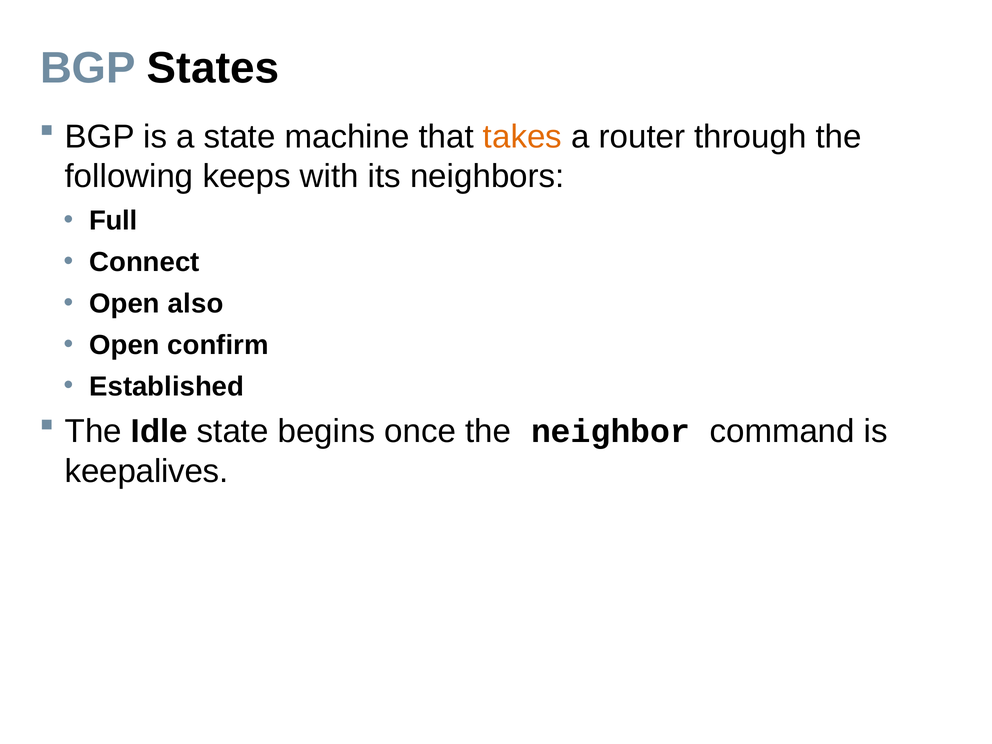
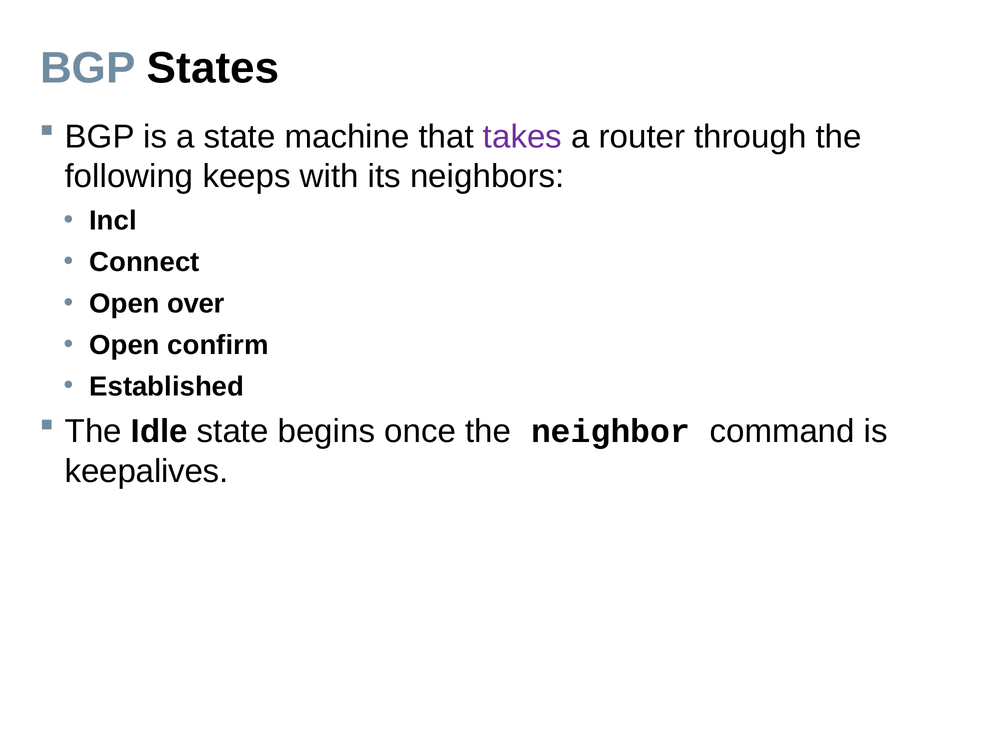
takes colour: orange -> purple (523, 137)
Full: Full -> Incl (113, 221)
also: also -> over (196, 304)
